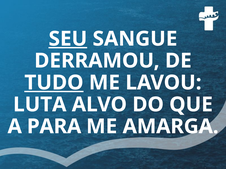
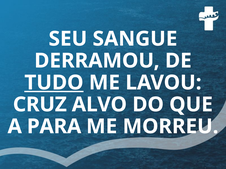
SEU underline: present -> none (68, 39)
LUTA: LUTA -> CRUZ (40, 105)
AMARGA: AMARGA -> MORREU (171, 127)
